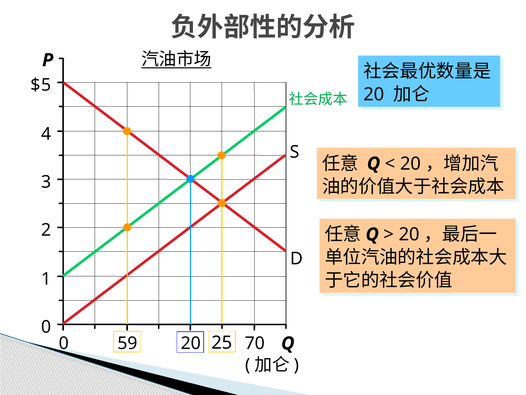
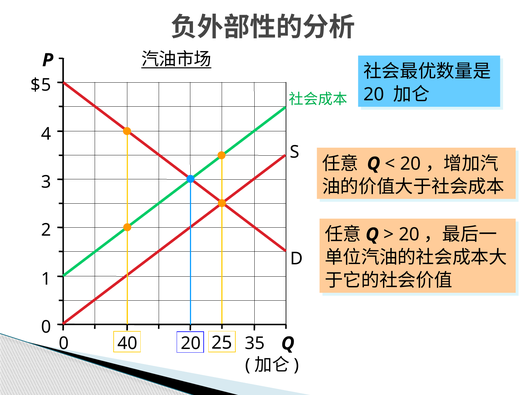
59: 59 -> 40 (128, 343)
70: 70 -> 35 (255, 343)
